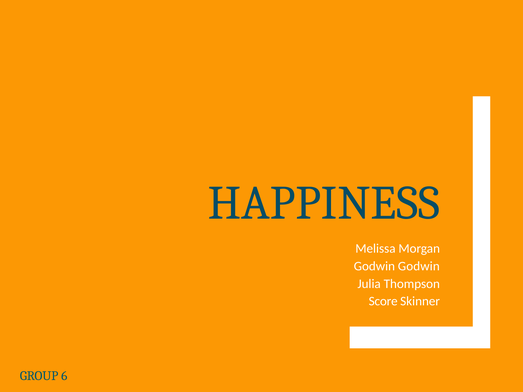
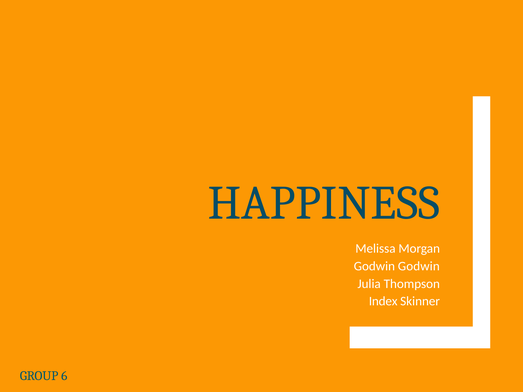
Score: Score -> Index (383, 301)
